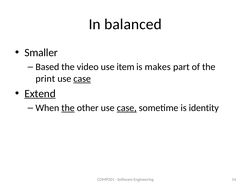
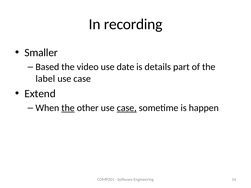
balanced: balanced -> recording (133, 24)
item: item -> date (125, 67)
makes: makes -> details (158, 67)
print: print -> label (45, 79)
case underline: present -> none (82, 79)
Extend underline: present -> none (40, 94)
identity: identity -> happen (204, 108)
